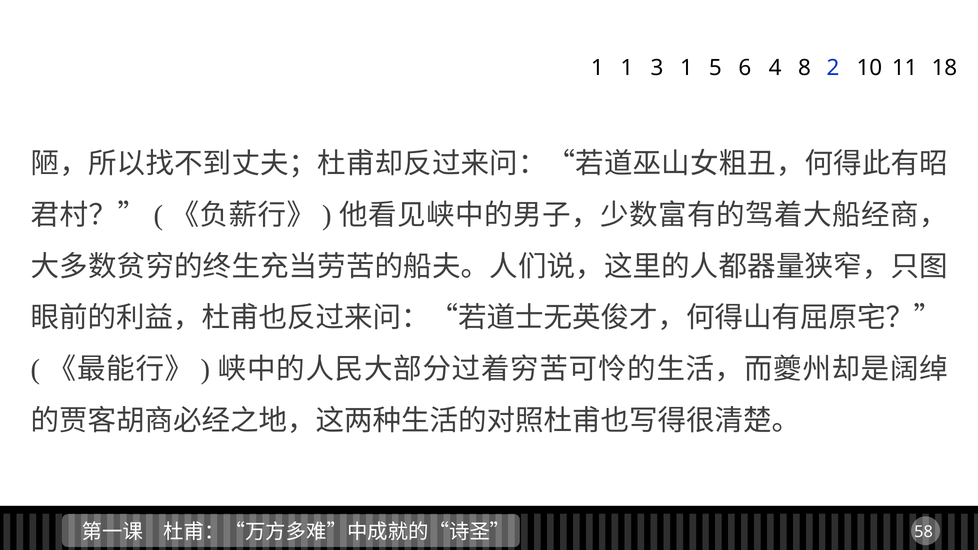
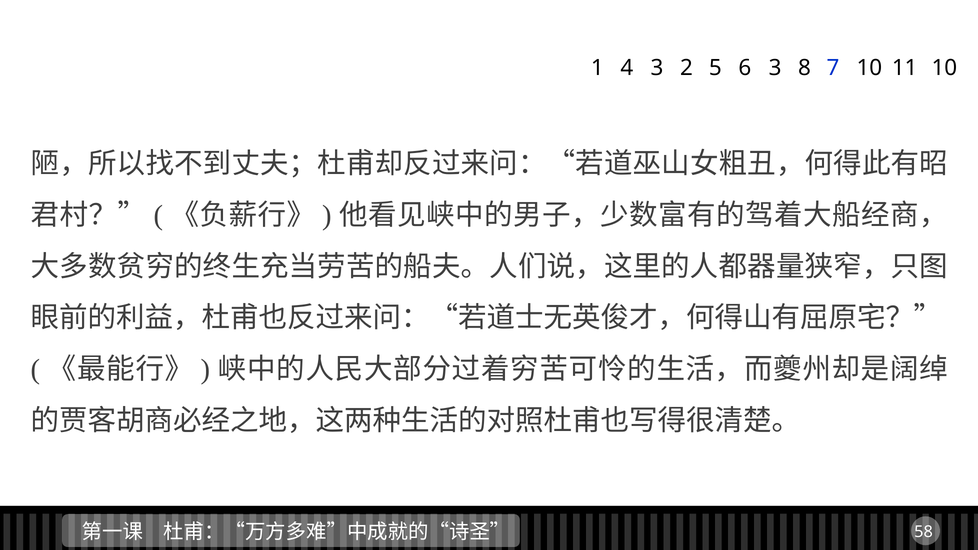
1 1: 1 -> 4 (627, 68)
3 1: 1 -> 2 (686, 68)
6 4: 4 -> 3 (775, 68)
2: 2 -> 7 (833, 68)
11 18: 18 -> 10 (944, 68)
